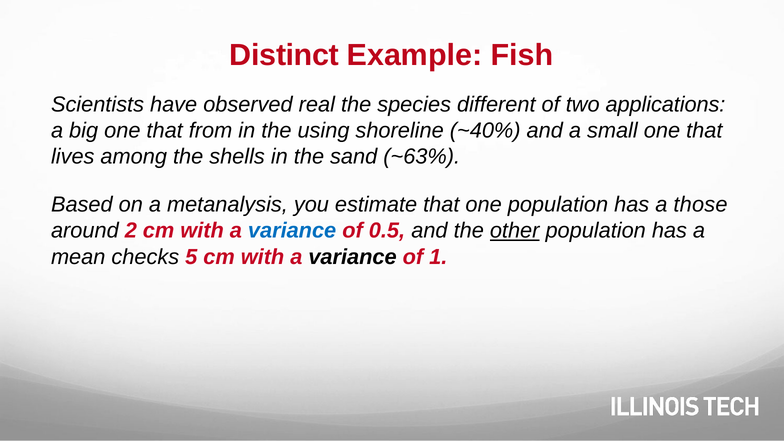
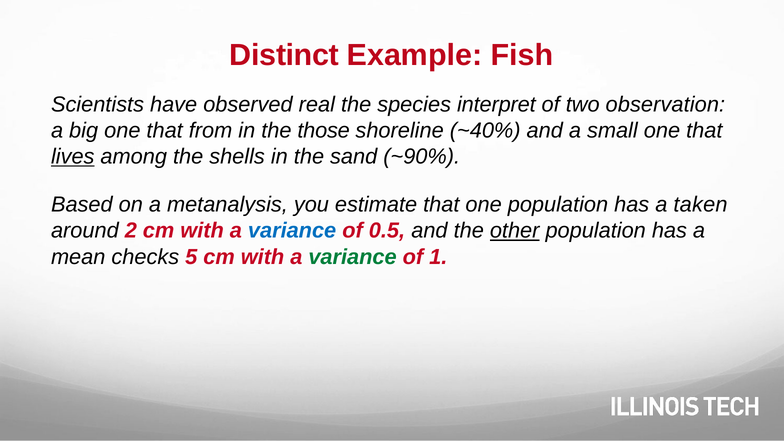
different: different -> interpret (496, 104)
applications: applications -> observation (665, 104)
using: using -> those (324, 131)
lives underline: none -> present (73, 157)
~63%: ~63% -> ~90% (422, 157)
those: those -> taken (701, 205)
variance colour: black -> green (353, 257)
